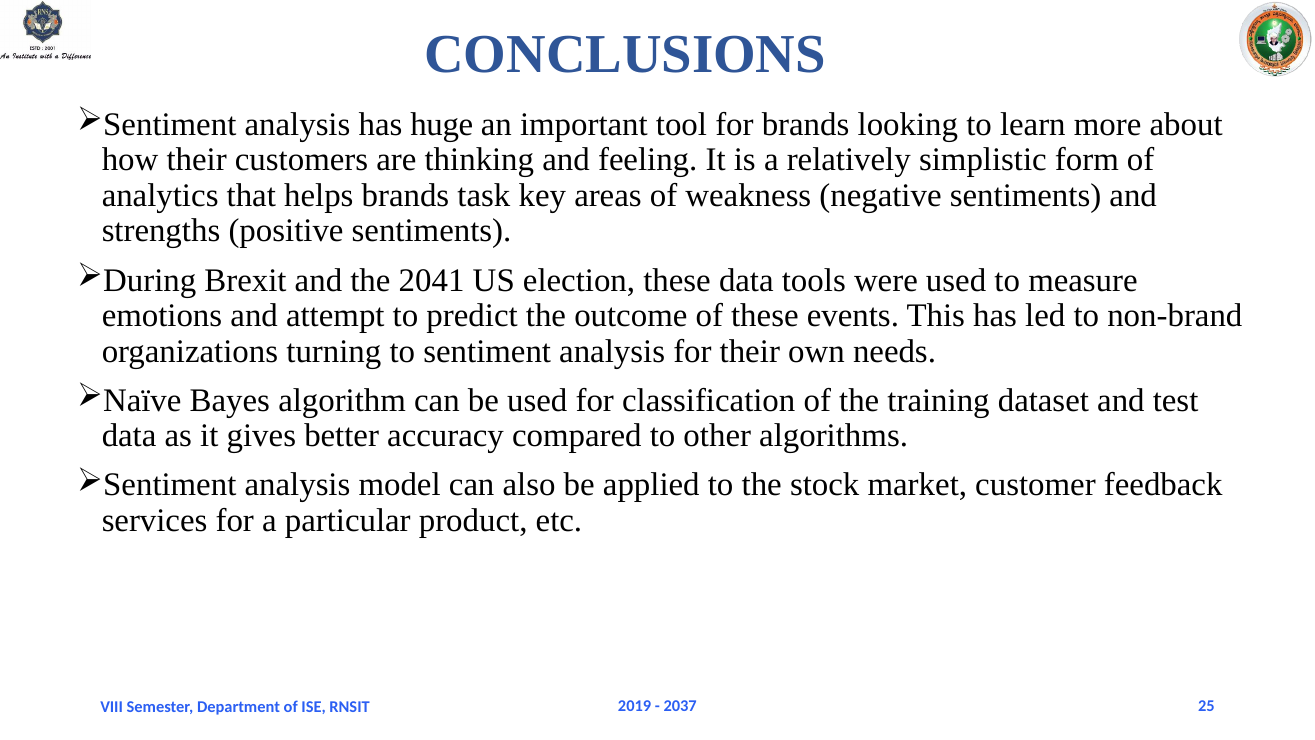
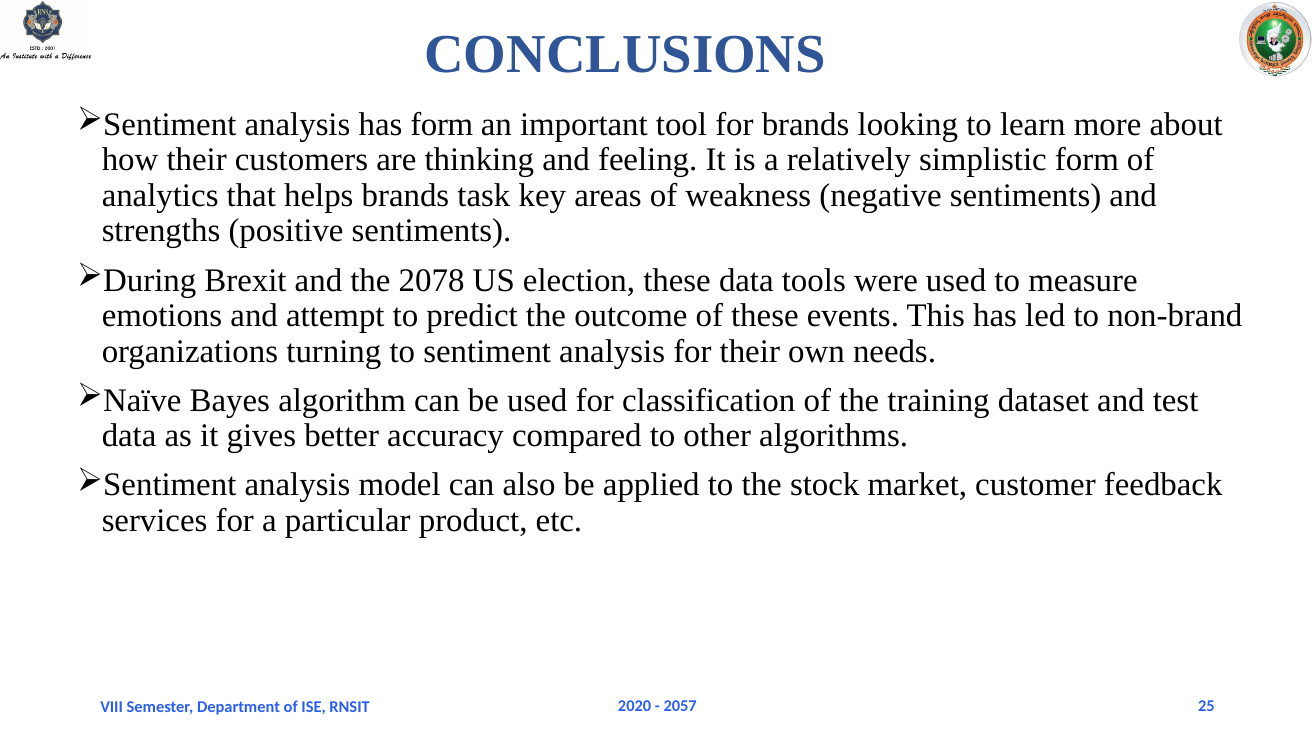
has huge: huge -> form (442, 124)
2041: 2041 -> 2078 (432, 280)
2019: 2019 -> 2020 (635, 706)
2037: 2037 -> 2057 (680, 706)
